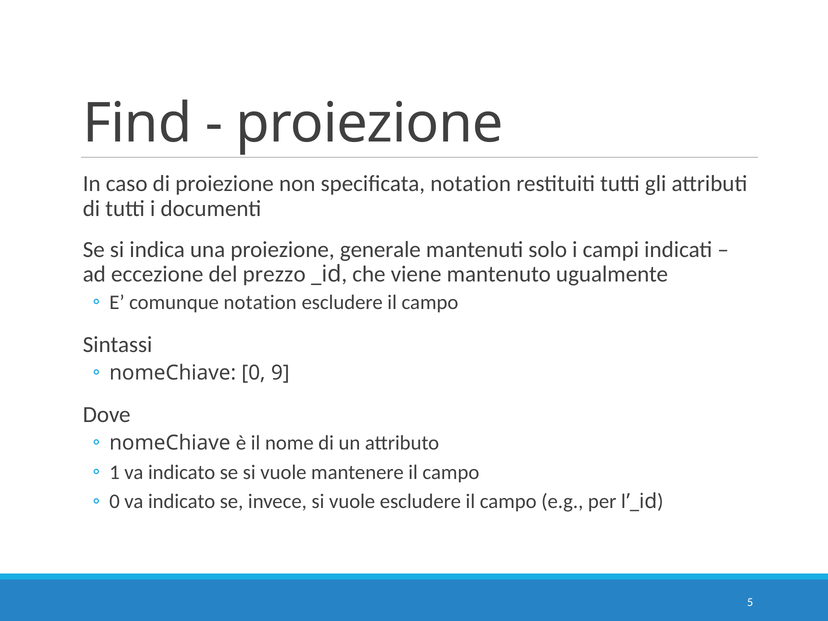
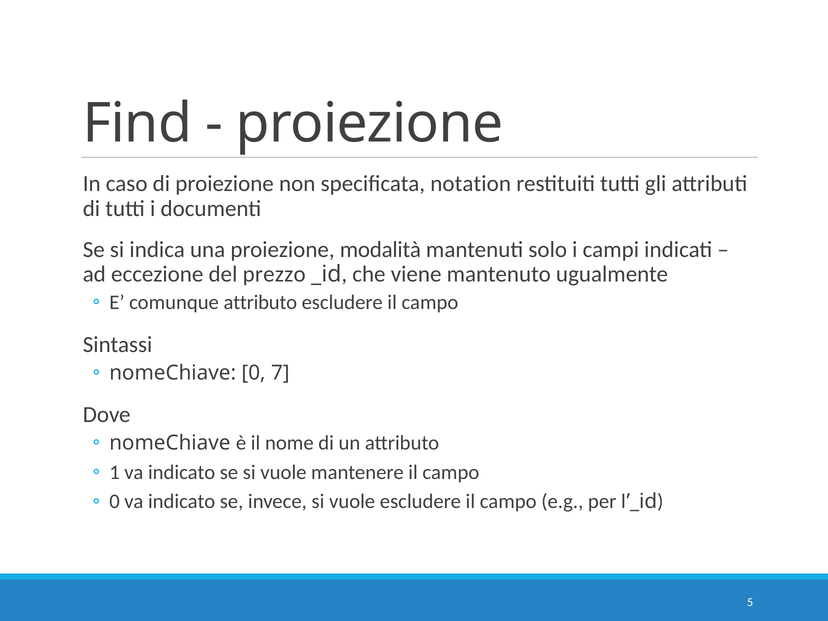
generale: generale -> modalità (380, 249)
comunque notation: notation -> attributo (260, 303)
9: 9 -> 7 (280, 373)
